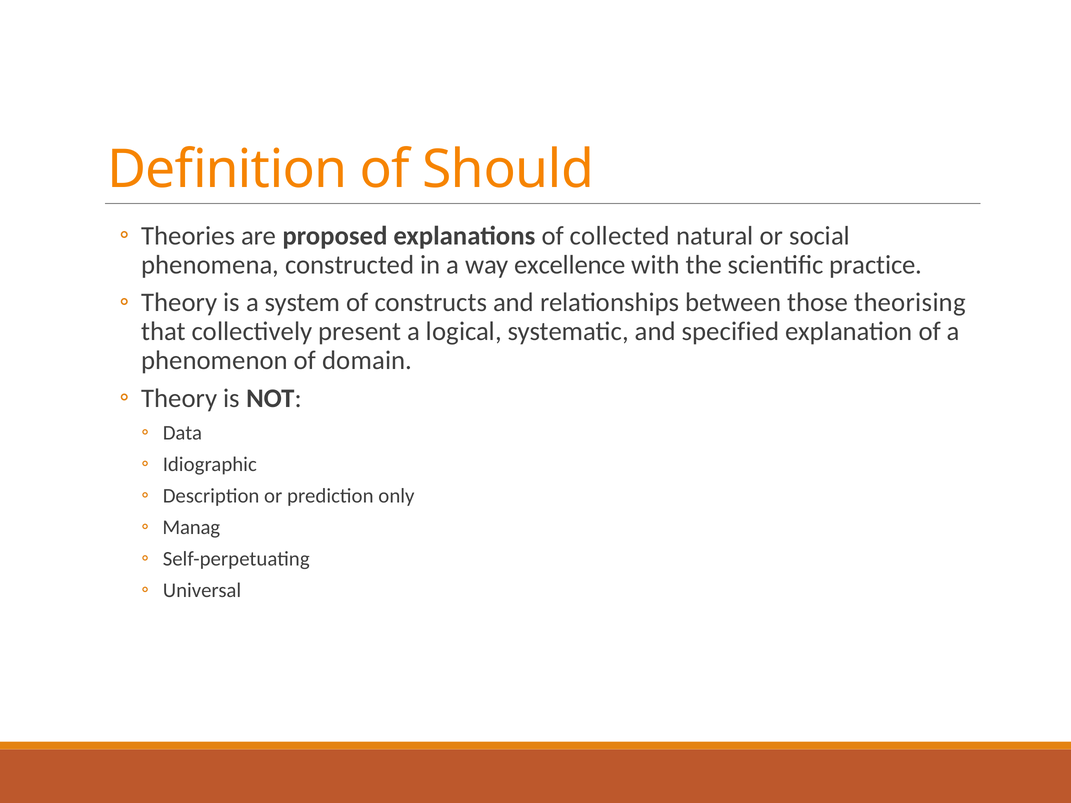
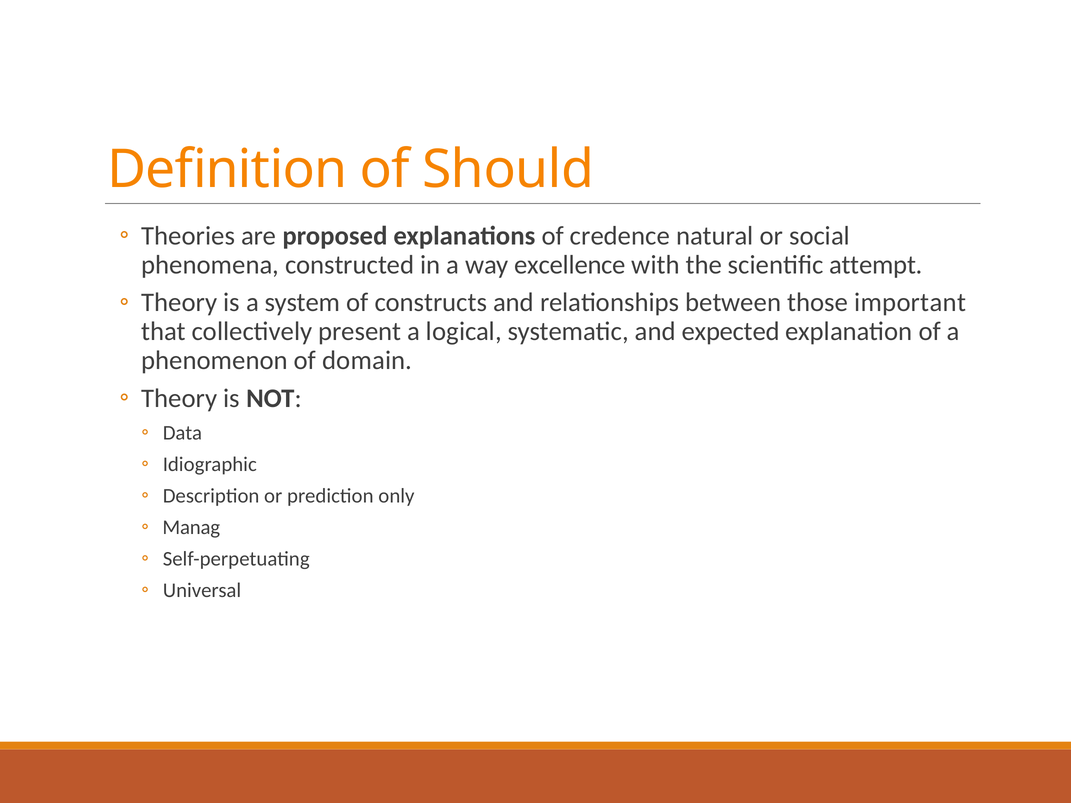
collected: collected -> credence (620, 236)
practice: practice -> attempt (876, 265)
theorising: theorising -> important (910, 303)
specified: specified -> expected (731, 332)
